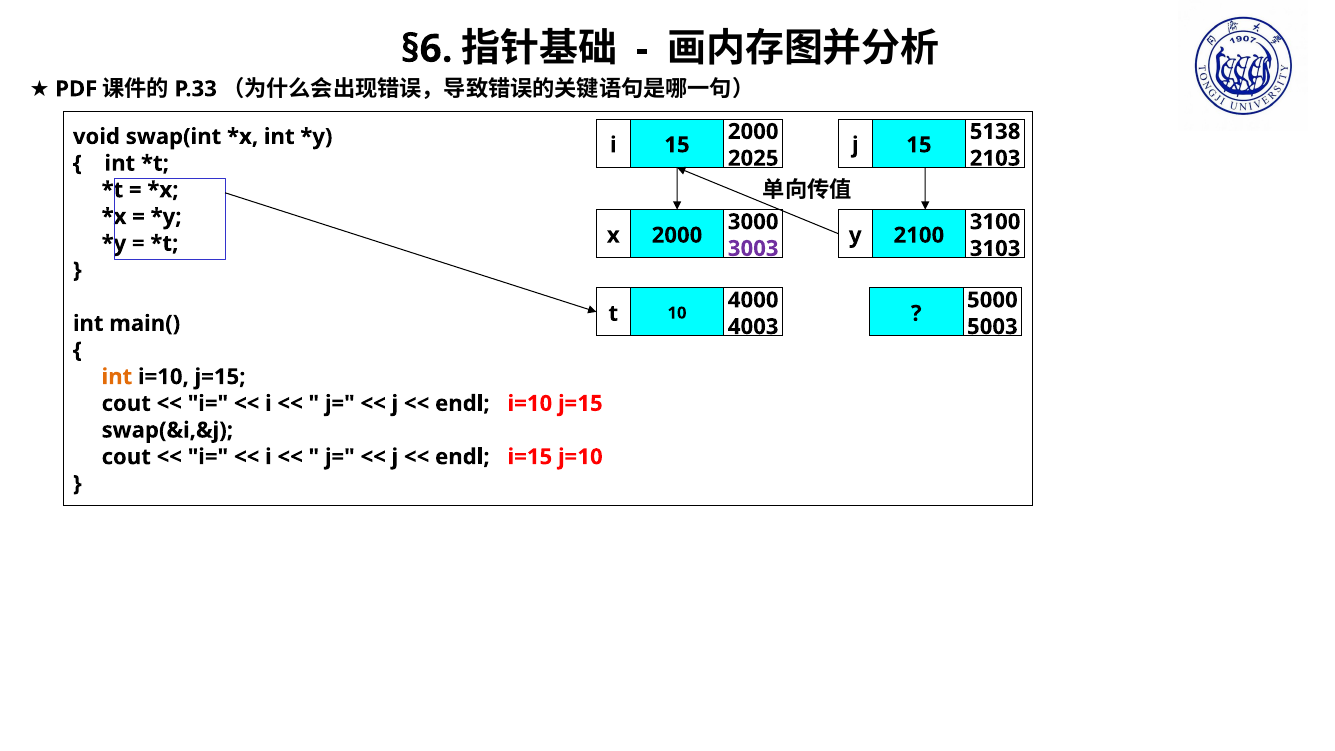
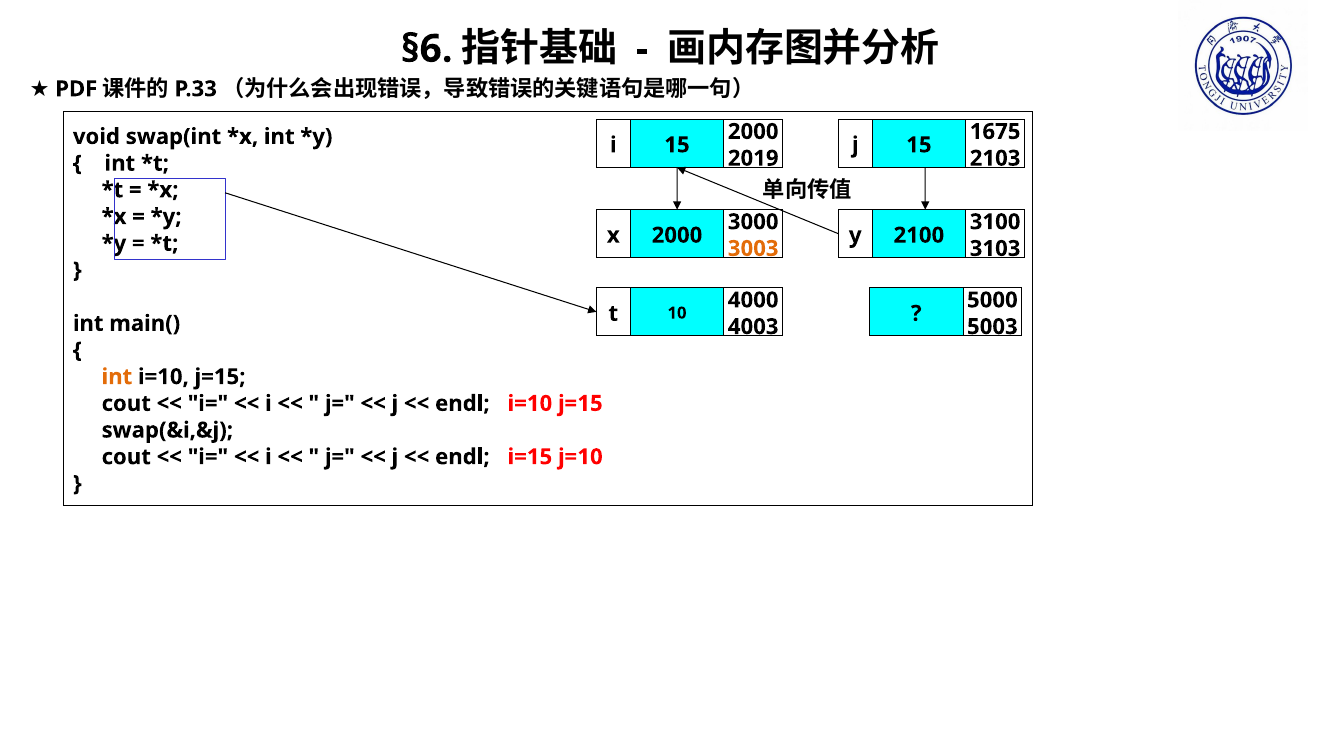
5138: 5138 -> 1675 (995, 132)
2025: 2025 -> 2019 (753, 158)
3003 colour: purple -> orange (753, 249)
